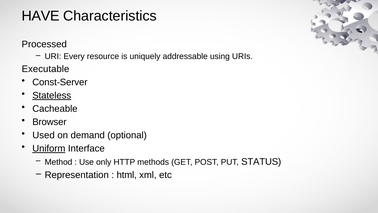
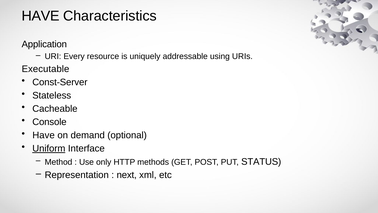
Processed: Processed -> Application (44, 44)
Stateless underline: present -> none (52, 95)
Browser: Browser -> Console (49, 122)
Used: Used -> Have (44, 135)
html: html -> next (127, 175)
